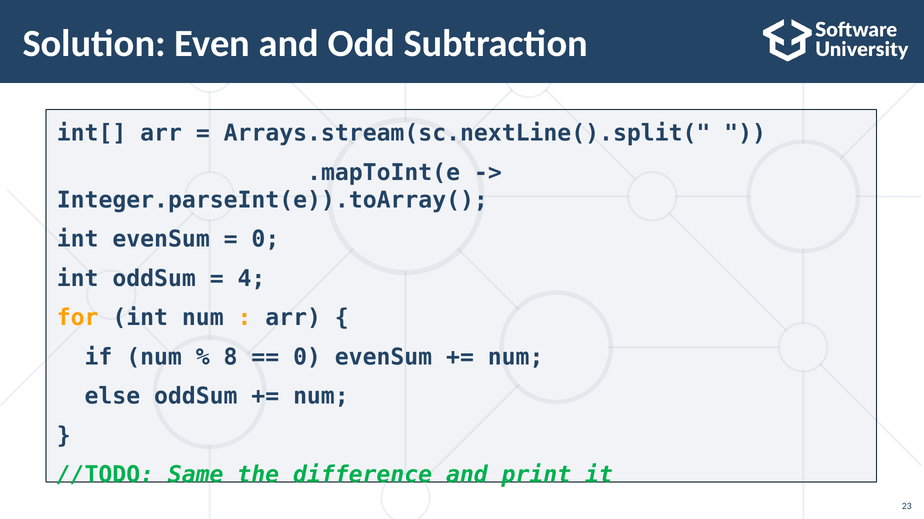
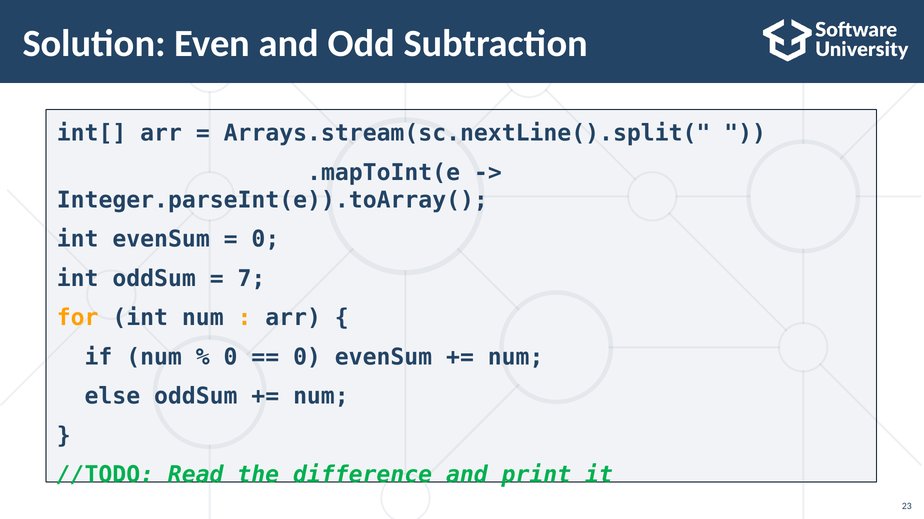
4: 4 -> 7 (251, 279)
8: 8 -> 0 (231, 358)
Same: Same -> Read (196, 475)
